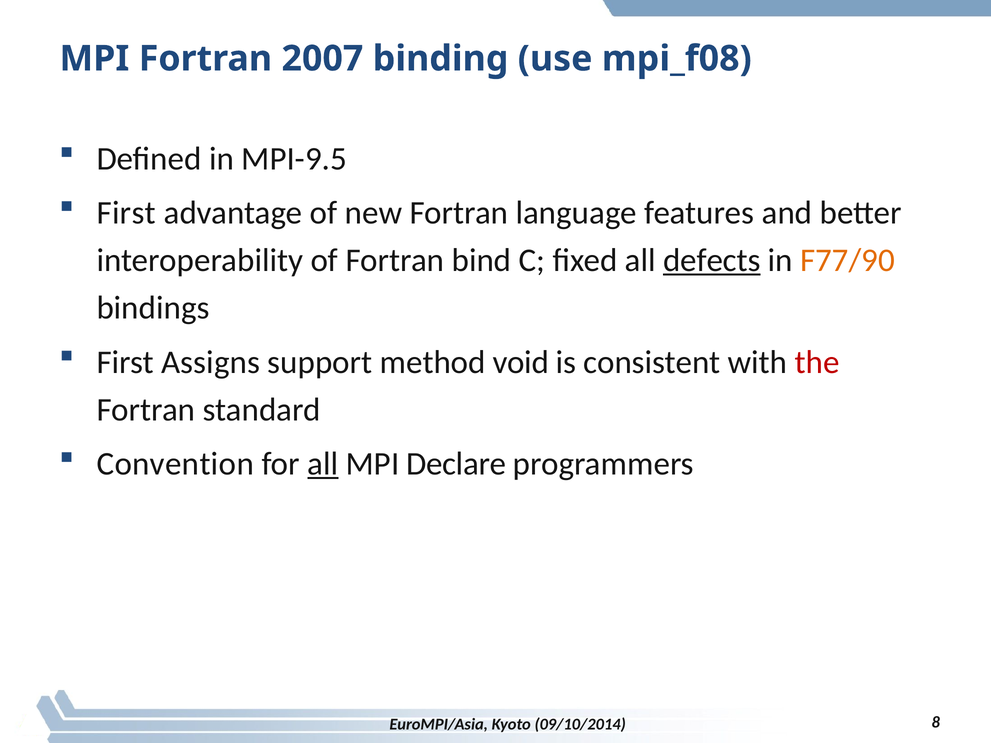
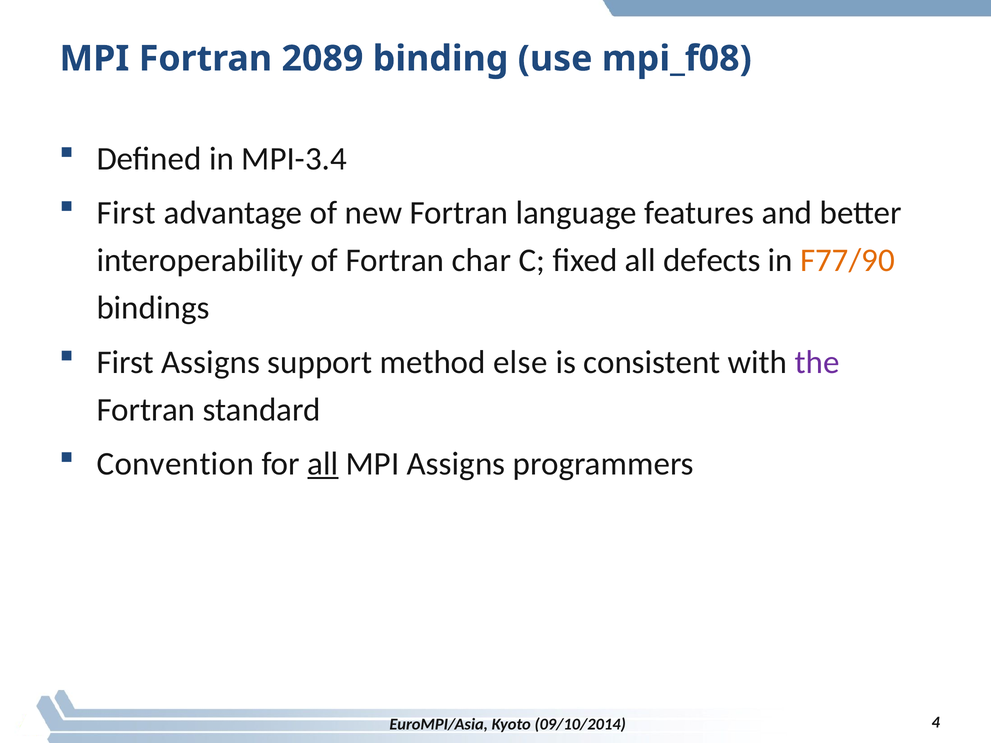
2007: 2007 -> 2089 (322, 59)
MPI-9.5: MPI-9.5 -> MPI-3.4 (294, 159)
bind: bind -> char (481, 261)
defects underline: present -> none (712, 261)
void: void -> else (520, 362)
the colour: red -> purple (817, 362)
MPI Declare: Declare -> Assigns (456, 464)
8: 8 -> 4 (936, 723)
